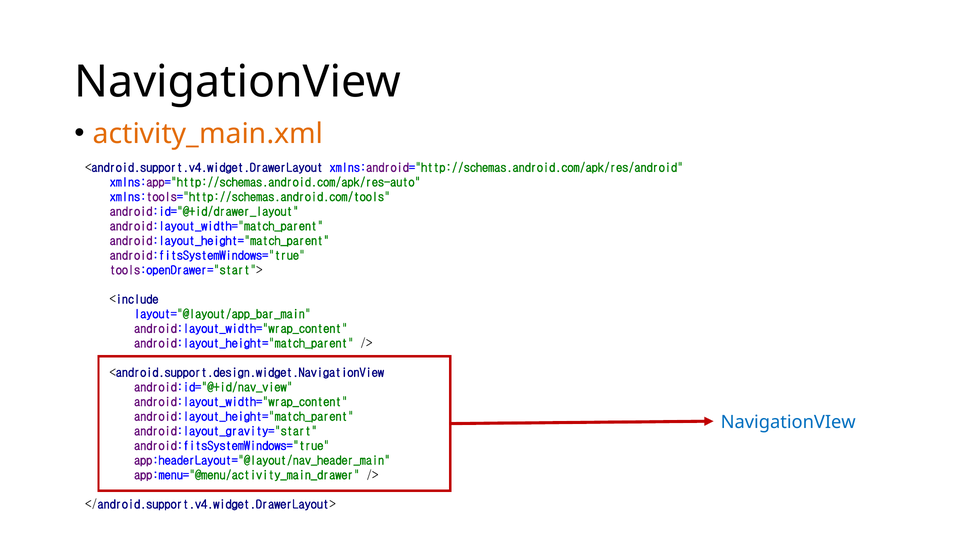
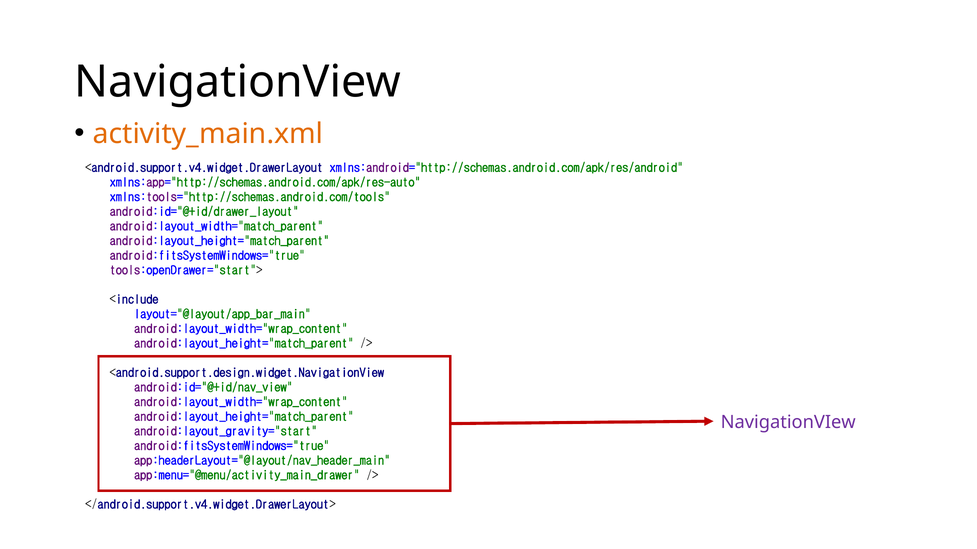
NavigationVIew colour: blue -> purple (788, 423)
